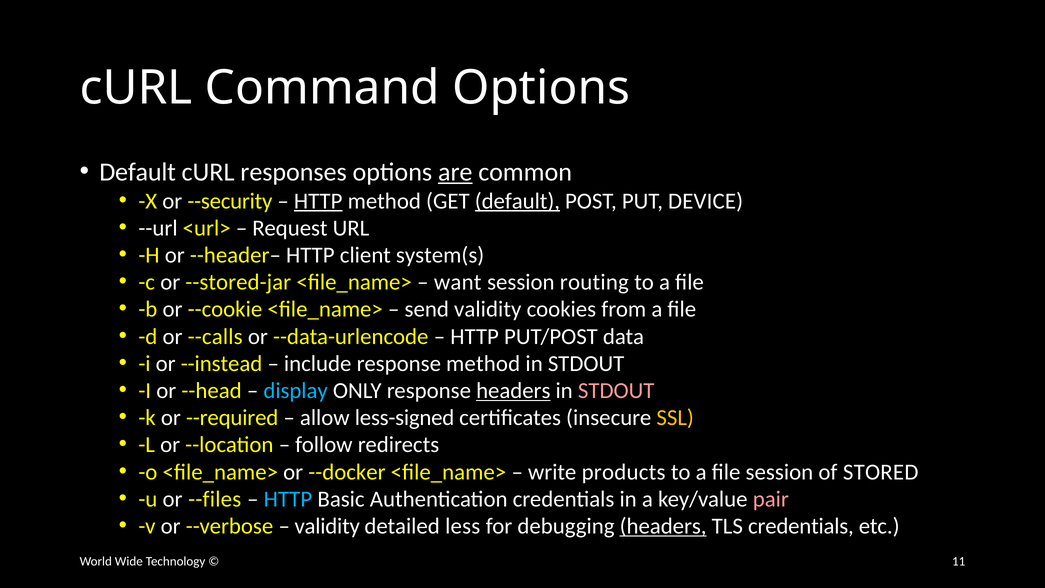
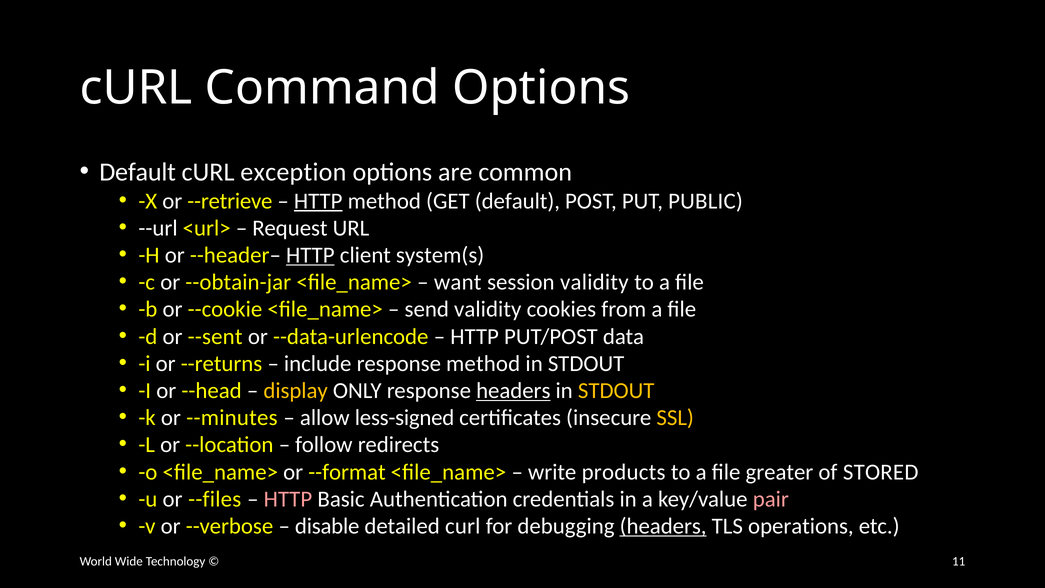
responses: responses -> exception (293, 172)
are underline: present -> none (455, 172)
--security: --security -> --retrieve (230, 201)
default underline: present -> none (517, 201)
DEVICE: DEVICE -> PUBLIC (706, 201)
HTTP underline: none -> present (310, 255)
--stored-jar: --stored-jar -> --obtain-jar (238, 282)
session routing: routing -> validity (594, 282)
--calls: --calls -> --sent (215, 336)
--instead: --instead -> --returns (222, 363)
display colour: light blue -> yellow (296, 391)
STDOUT colour: pink -> yellow (616, 391)
--required: --required -> --minutes (232, 418)
--docker: --docker -> --format (347, 472)
file session: session -> greater (779, 472)
HTTP colour: light blue -> pink (288, 499)
validity: validity -> disable (327, 526)
detailed less: less -> curl (463, 526)
TLS credentials: credentials -> operations (801, 526)
